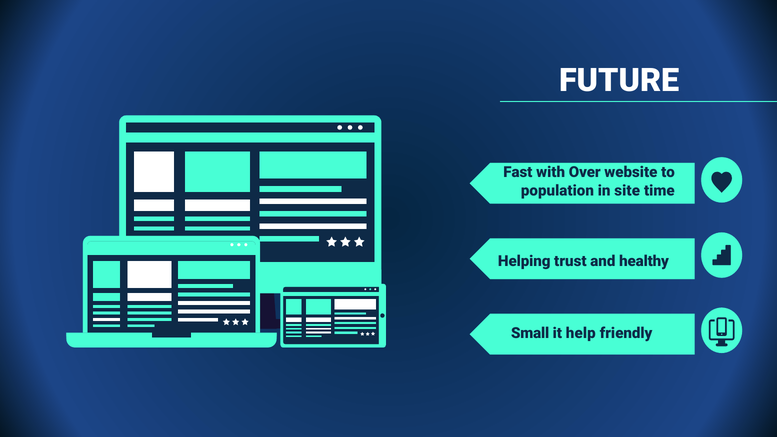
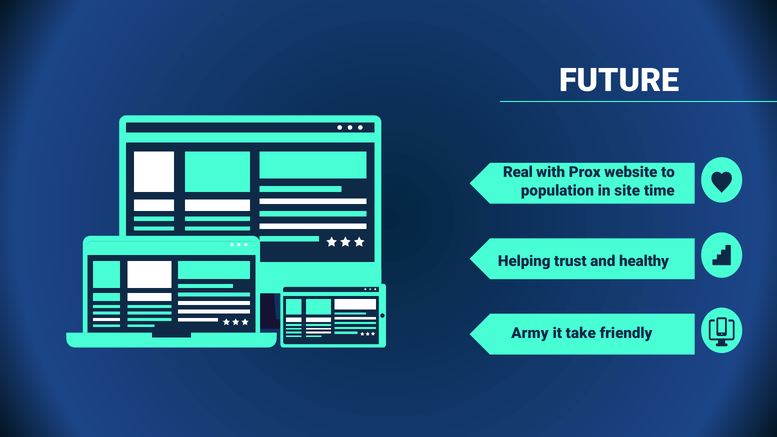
Fast: Fast -> Real (518, 172)
Over: Over -> Prox (585, 172)
Small: Small -> Army (530, 333)
help: help -> take (581, 333)
